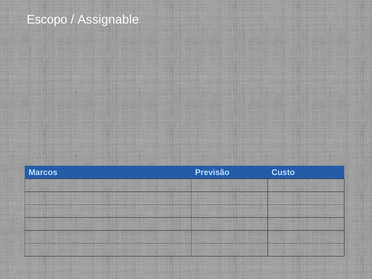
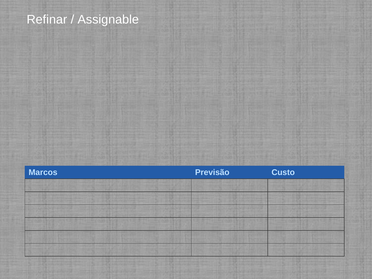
Escopo: Escopo -> Refinar (47, 19)
